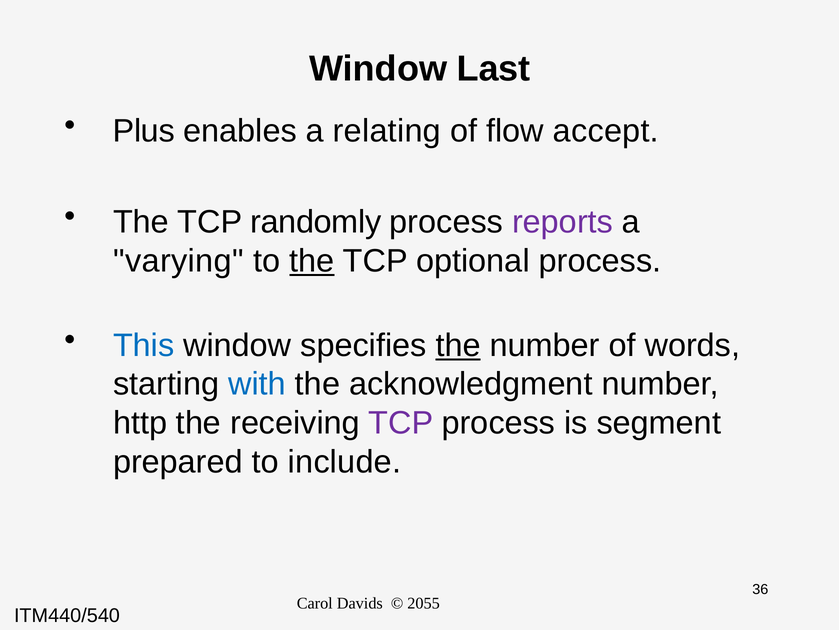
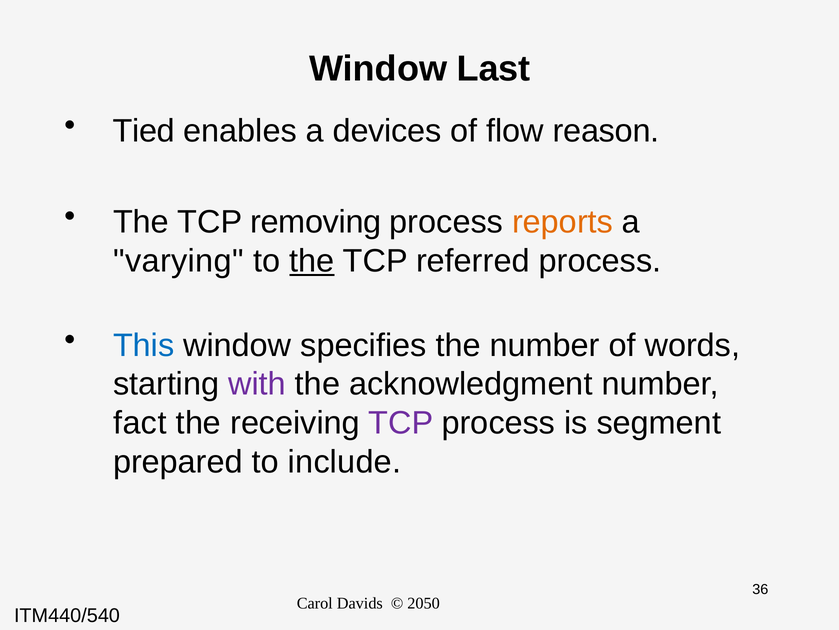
Plus: Plus -> Tied (144, 131)
relating: relating -> devices (387, 131)
accept: accept -> reason (606, 131)
randomly: randomly -> removing (316, 222)
reports colour: purple -> orange (563, 222)
optional: optional -> referred (473, 261)
the underline: present -> none (458, 345)
with colour: blue -> purple (257, 384)
http: http -> fact (140, 423)
2055: 2055 -> 2050 (424, 603)
